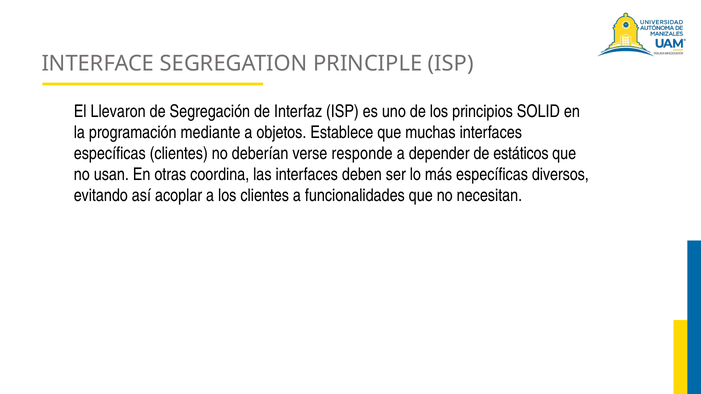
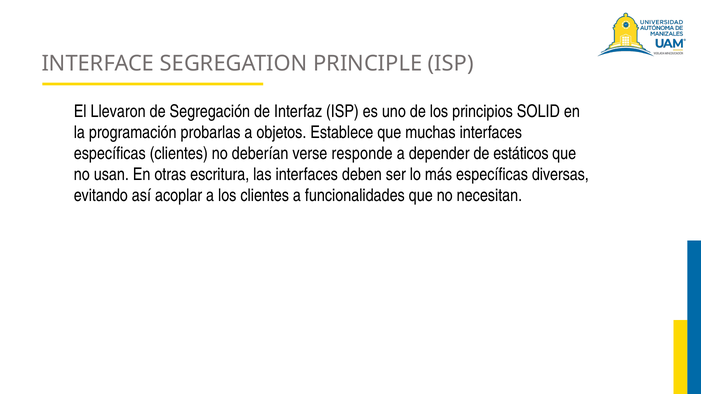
mediante: mediante -> probarlas (211, 132)
coordina: coordina -> escritura (220, 174)
diversos: diversos -> diversas (560, 174)
